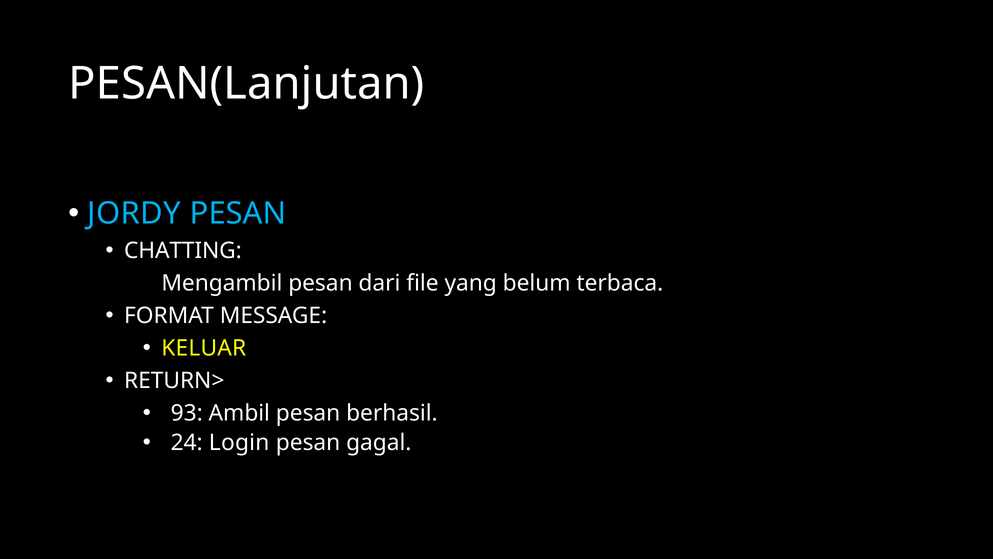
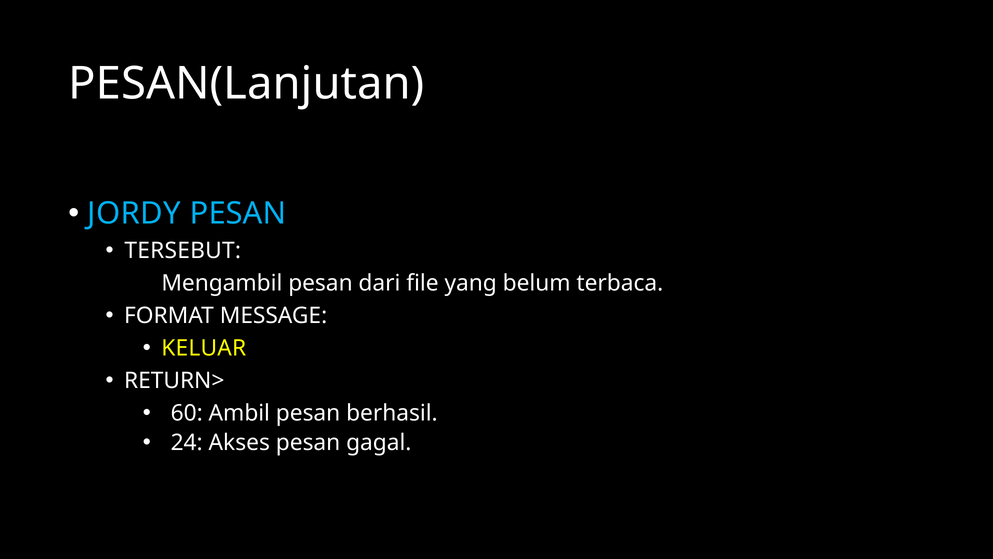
CHATTING: CHATTING -> TERSEBUT (183, 251)
93: 93 -> 60 (187, 413)
Login: Login -> Akses (239, 442)
